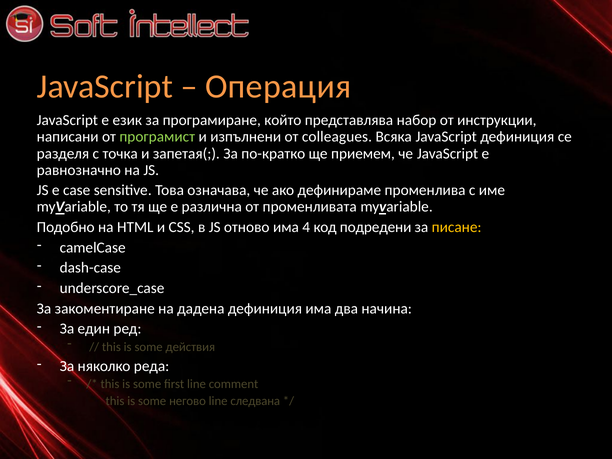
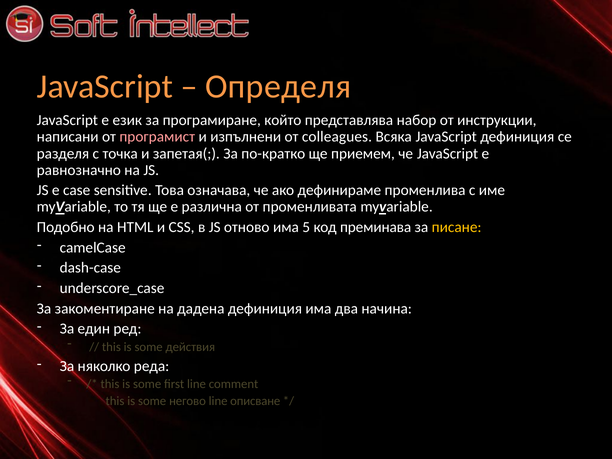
Операция: Операция -> Определя (278, 87)
програмист colour: light green -> pink (157, 137)
4: 4 -> 5 (306, 227)
подредени: подредени -> преминава (376, 227)
следвана: следвана -> описване (255, 401)
